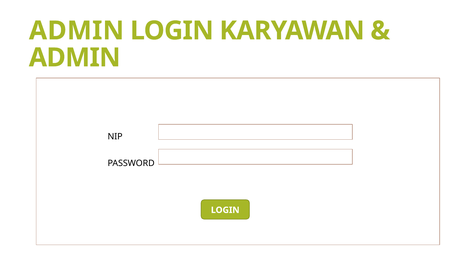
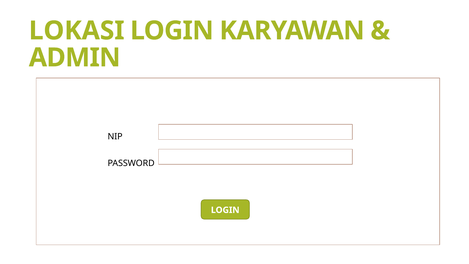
ADMIN: ADMIN -> LOKASI (77, 31)
